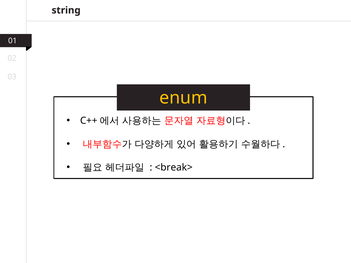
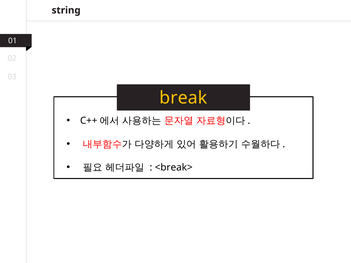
enum: enum -> break (183, 98)
